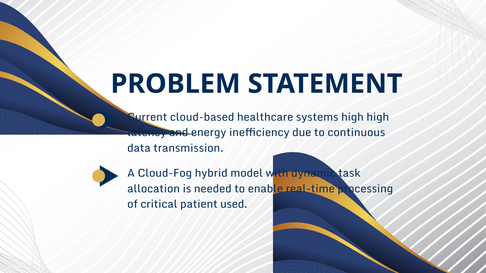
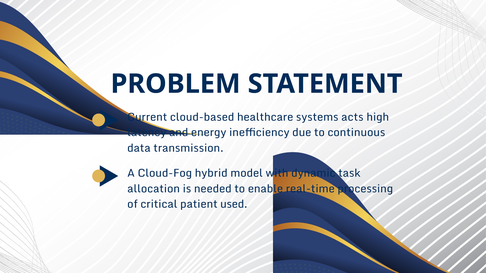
systems high: high -> acts (352, 118)
